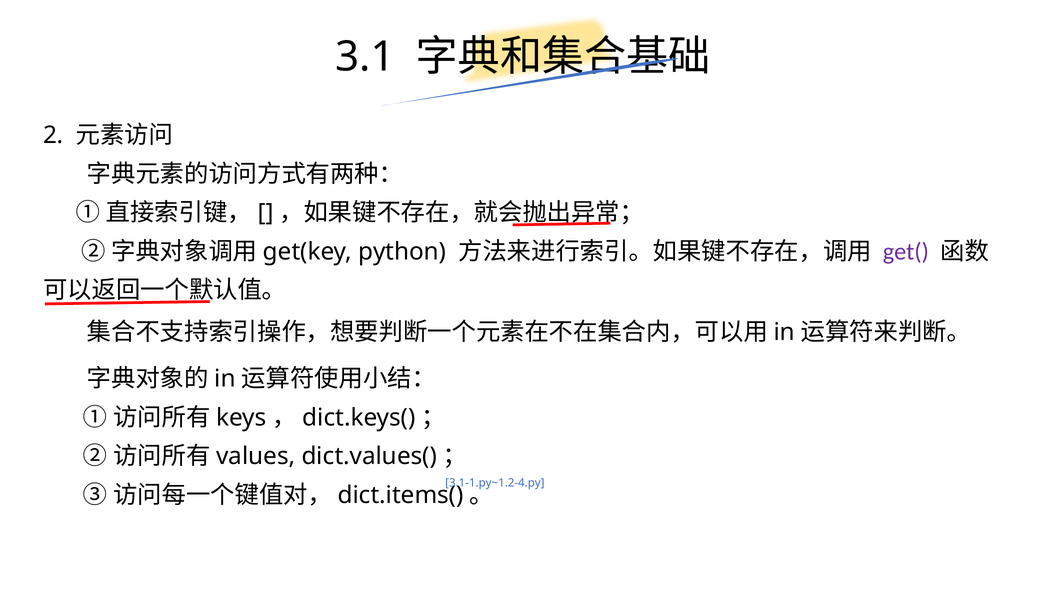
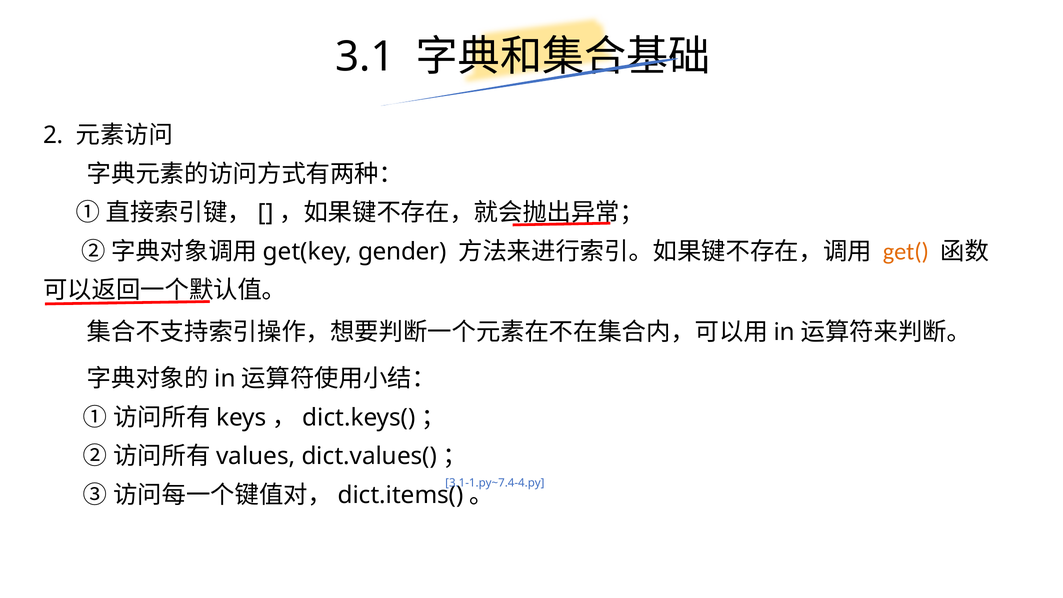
python: python -> gender (402, 252)
get( colour: purple -> orange (906, 252)
3.1-1.py~1.2-4.py: 3.1-1.py~1.2-4.py -> 3.1-1.py~7.4-4.py (495, 483)
